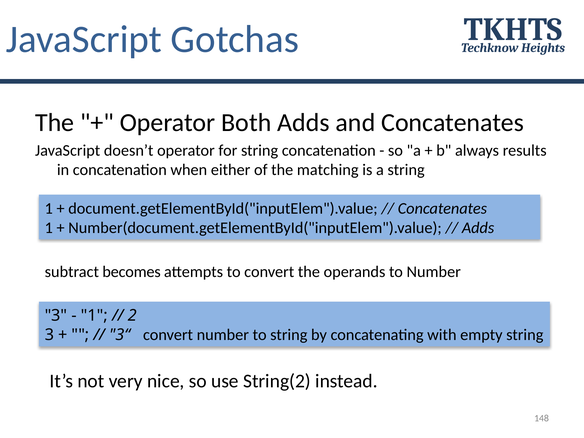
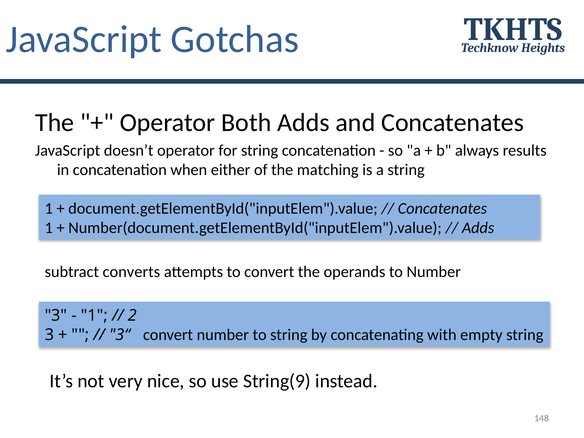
becomes: becomes -> converts (131, 272)
String(2: String(2 -> String(9 (277, 381)
